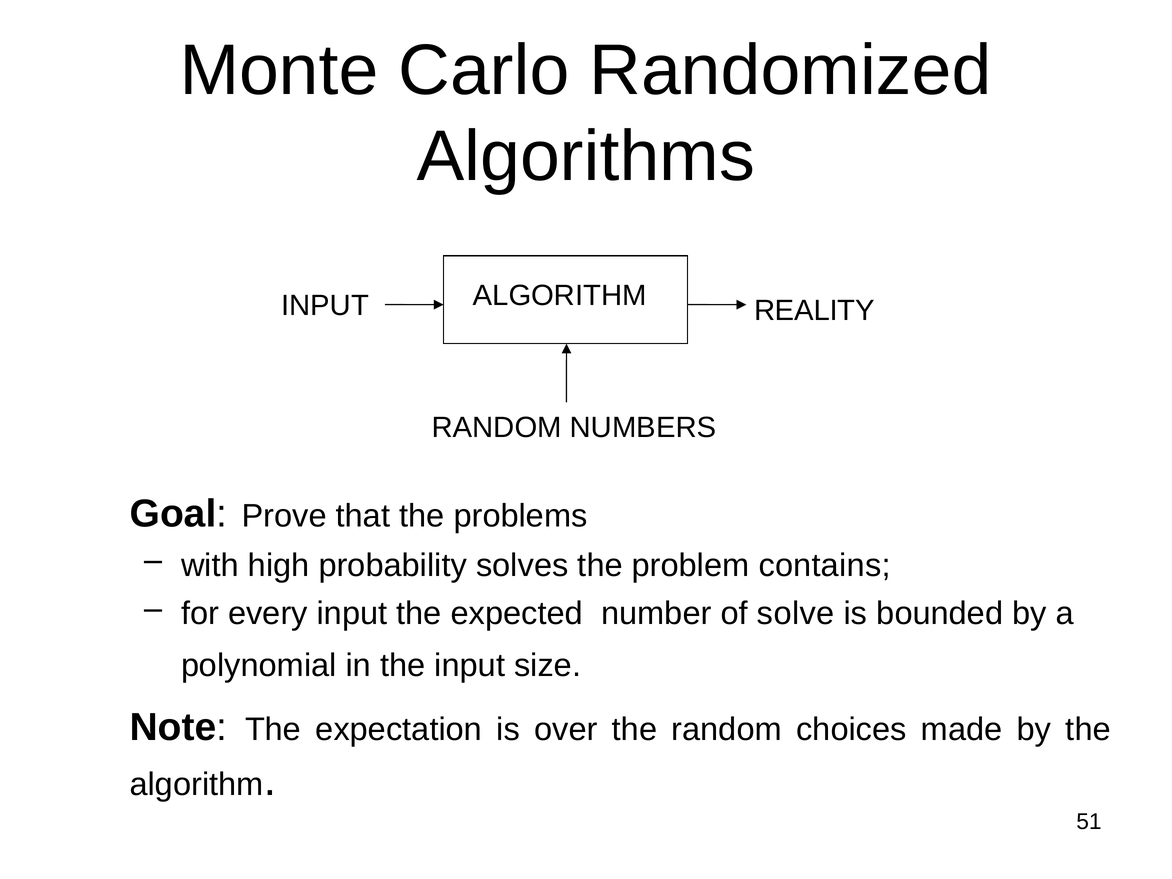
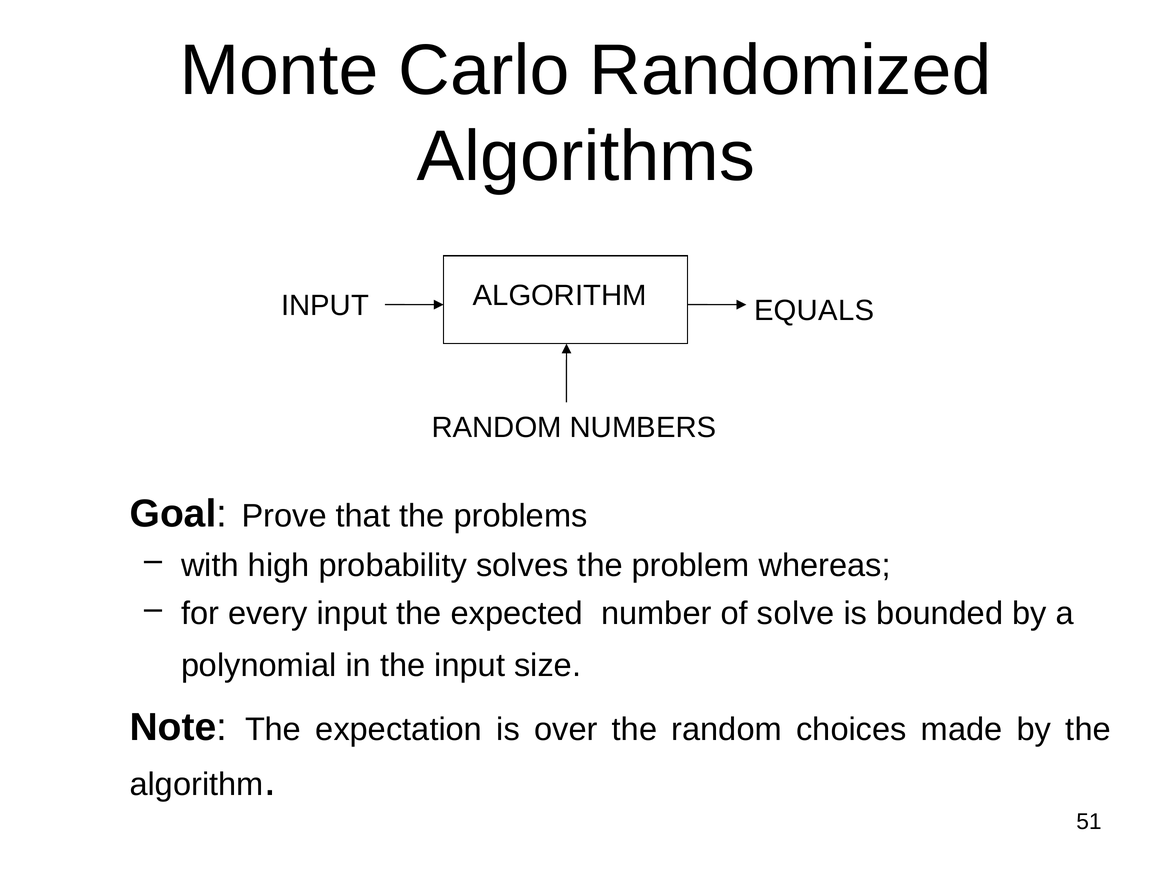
REALITY: REALITY -> EQUALS (814, 310)
contains: contains -> whereas (825, 565)
